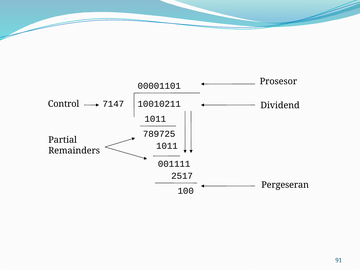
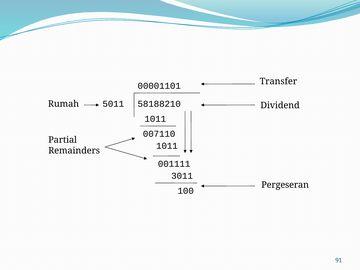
Prosesor: Prosesor -> Transfer (278, 81)
7147: 7147 -> 5011 (113, 104)
10010211: 10010211 -> 58188210 (159, 104)
Control: Control -> Rumah (64, 104)
789725: 789725 -> 007110 (159, 134)
2517: 2517 -> 3011 (182, 176)
